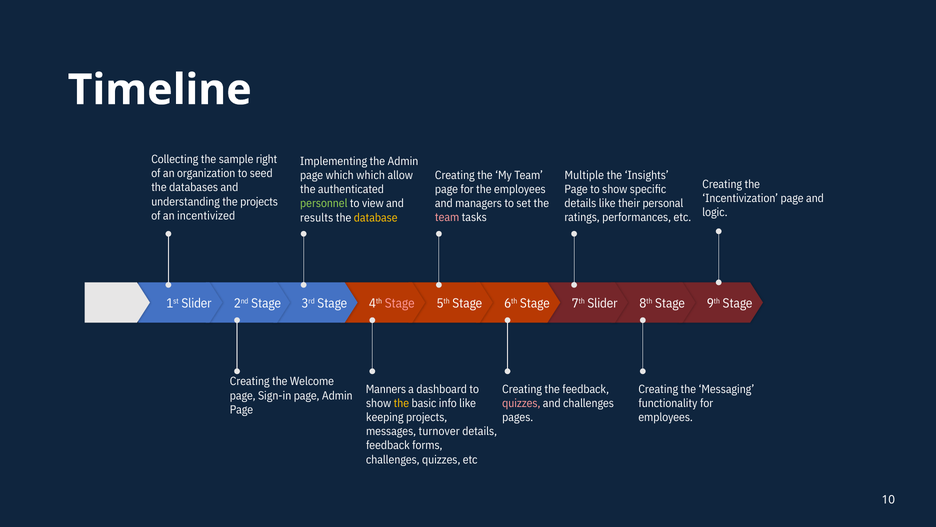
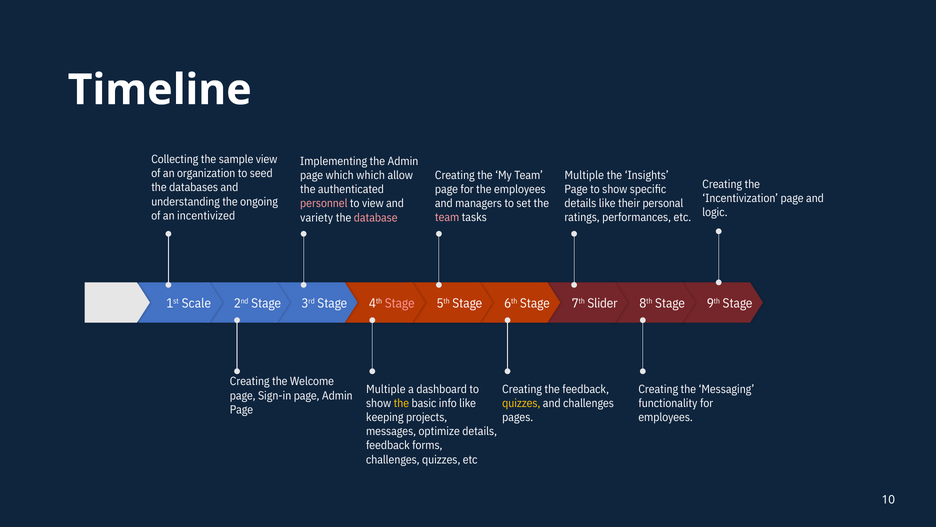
sample right: right -> view (267, 159)
the projects: projects -> ongoing (259, 201)
personnel colour: light green -> pink (324, 203)
results: results -> variety (317, 217)
database colour: yellow -> pink (376, 217)
1st Slider: Slider -> Scale (196, 303)
Manners: Manners -> Multiple (386, 389)
quizzes colour: pink -> yellow (521, 403)
turnover: turnover -> optimize (439, 431)
